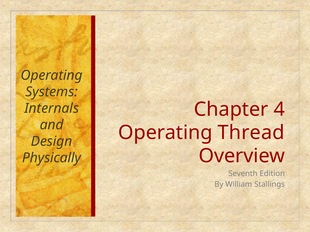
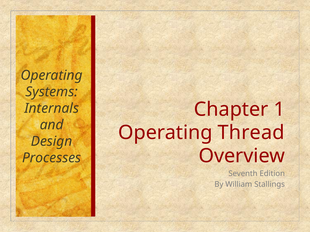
4: 4 -> 1 (279, 110)
Physically: Physically -> Processes (52, 158)
